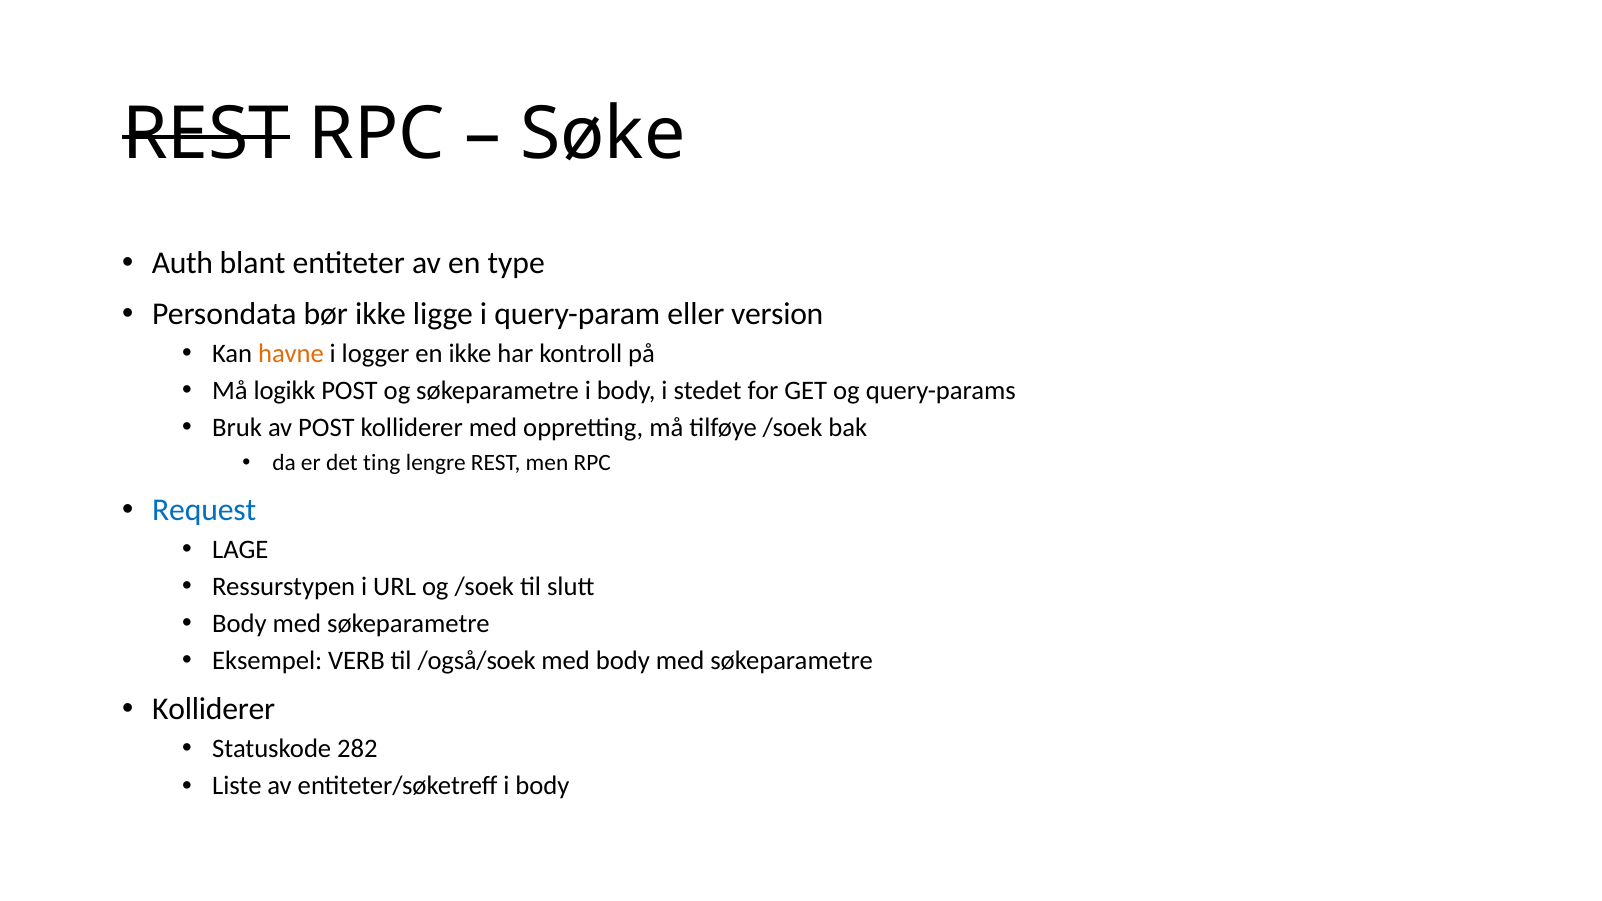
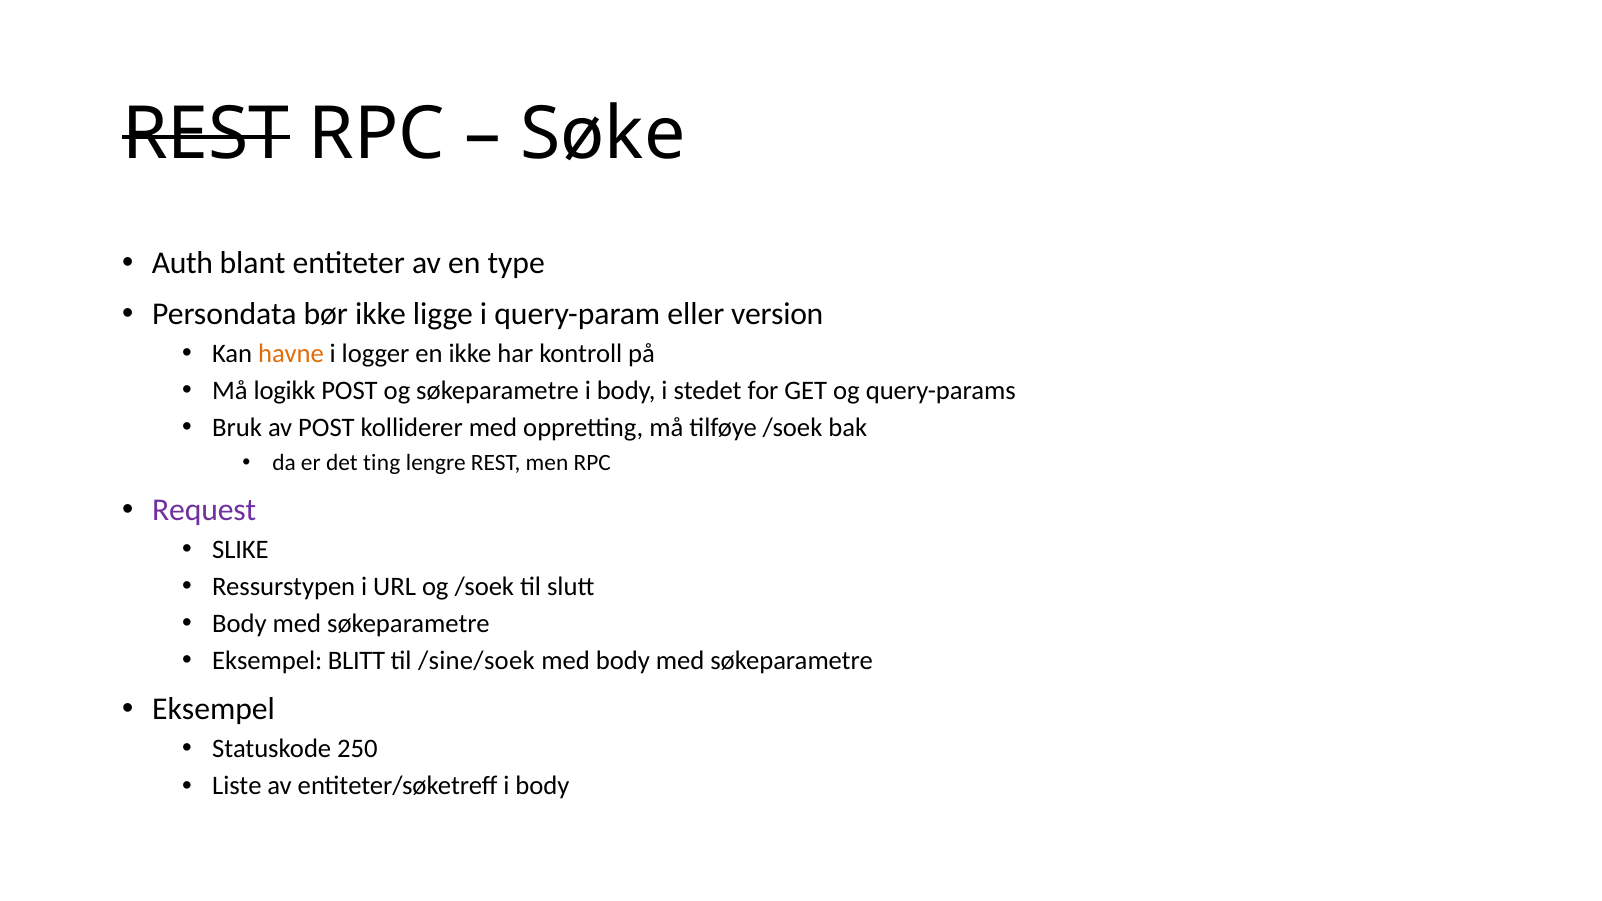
Request colour: blue -> purple (204, 510)
LAGE: LAGE -> SLIKE (240, 550)
VERB: VERB -> BLITT (357, 661)
/også/soek: /også/soek -> /sine/soek (476, 661)
Kolliderer: Kolliderer -> Eksempel (214, 709)
282: 282 -> 250 (357, 749)
